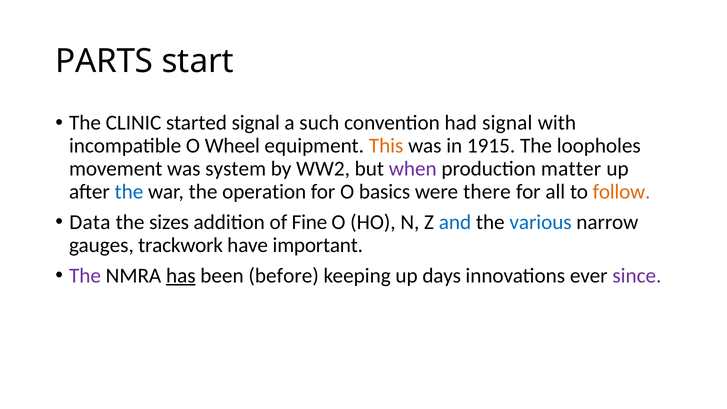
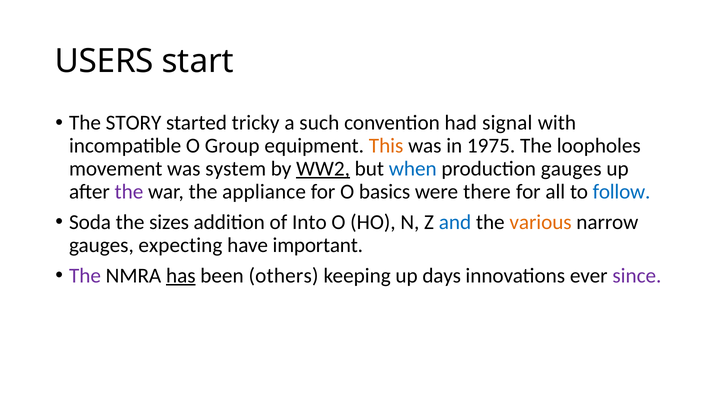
PARTS: PARTS -> USERS (104, 61)
CLINIC: CLINIC -> STORY (134, 123)
started signal: signal -> tricky (256, 123)
Wheel: Wheel -> Group (232, 146)
1915: 1915 -> 1975 (491, 146)
WW2 underline: none -> present (323, 169)
when colour: purple -> blue (413, 169)
production matter: matter -> gauges (571, 169)
the colour: blue -> purple (129, 192)
operation: operation -> appliance (264, 192)
follow colour: orange -> blue (622, 192)
Data: Data -> Soda (90, 222)
Fine: Fine -> Into (309, 222)
various colour: blue -> orange (541, 222)
trackwork: trackwork -> expecting (180, 245)
before: before -> others (284, 275)
